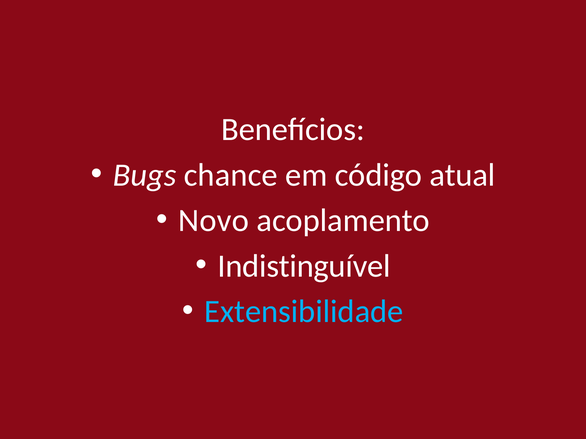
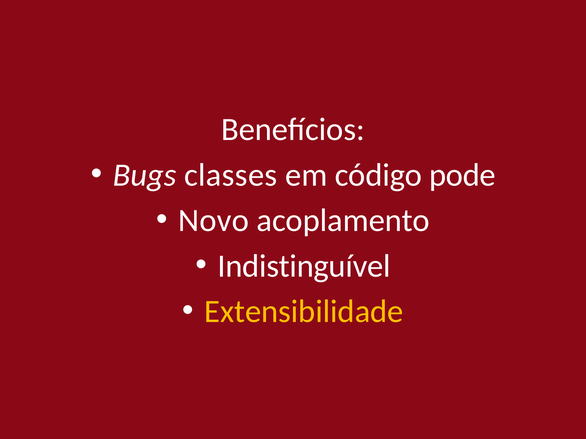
chance: chance -> classes (231, 175)
atual: atual -> pode (462, 175)
Extensibilidade colour: light blue -> yellow (304, 312)
